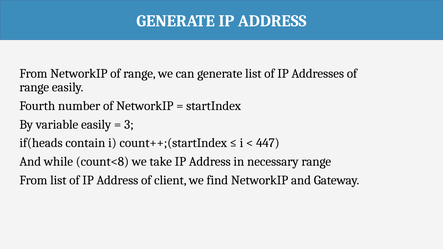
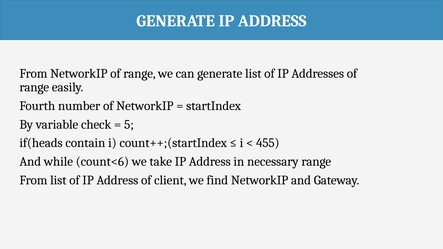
variable easily: easily -> check (96, 125)
3: 3 -> 5 (129, 125)
447: 447 -> 455 (268, 143)
count<8: count<8 -> count<6 (102, 162)
